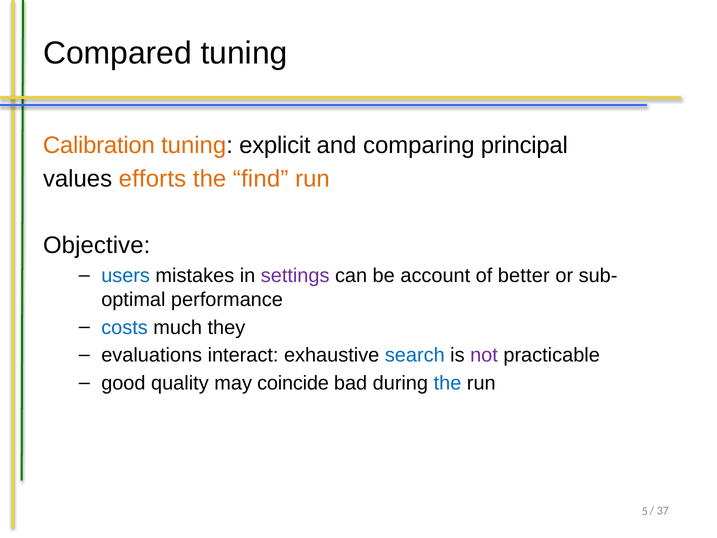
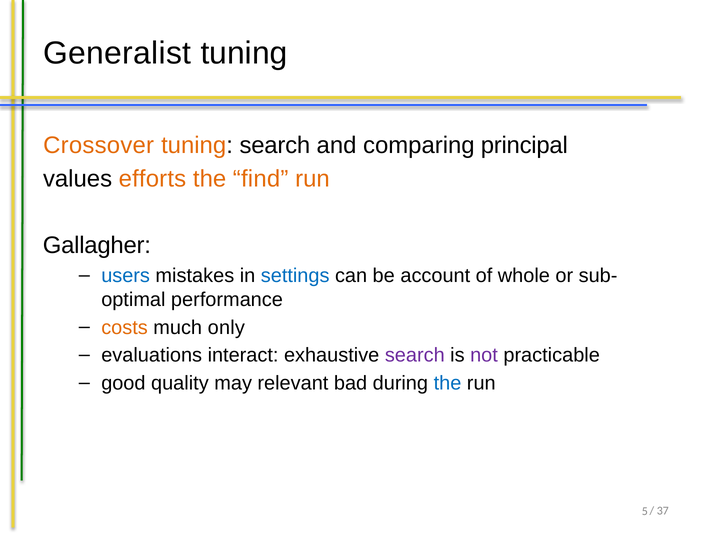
Compared: Compared -> Generalist (117, 53)
Calibration: Calibration -> Crossover (99, 145)
tuning explicit: explicit -> search (275, 145)
Objective: Objective -> Gallagher (97, 245)
settings colour: purple -> blue (295, 275)
better: better -> whole (524, 275)
costs colour: blue -> orange (125, 327)
they: they -> only (226, 327)
search colour: blue -> purple (415, 355)
coincide: coincide -> relevant (293, 383)
